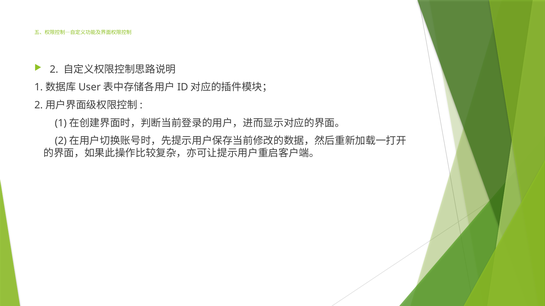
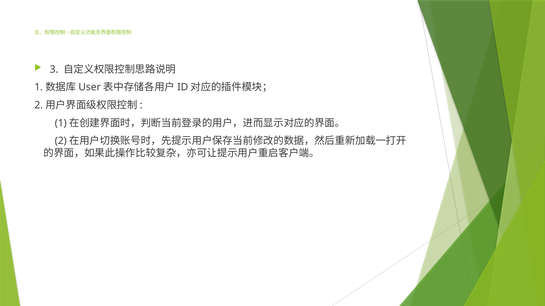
2: 2 -> 3 (54, 69)
